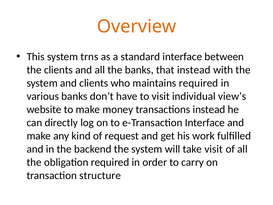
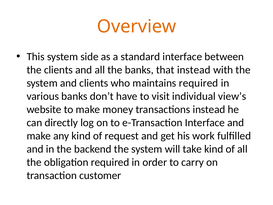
trns: trns -> side (90, 57)
take visit: visit -> kind (214, 149)
structure: structure -> customer (100, 175)
